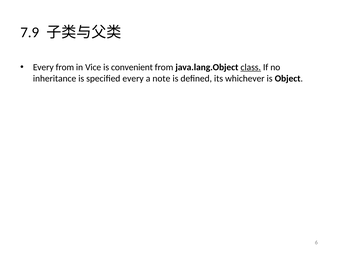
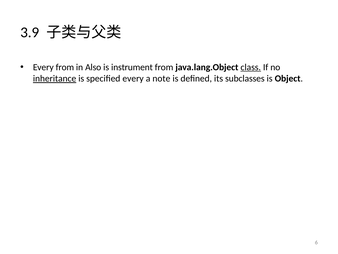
7.9: 7.9 -> 3.9 (30, 32)
Vice: Vice -> Also (93, 67)
convenient: convenient -> instrument (132, 67)
inheritance underline: none -> present (55, 78)
whichever: whichever -> subclasses (245, 78)
